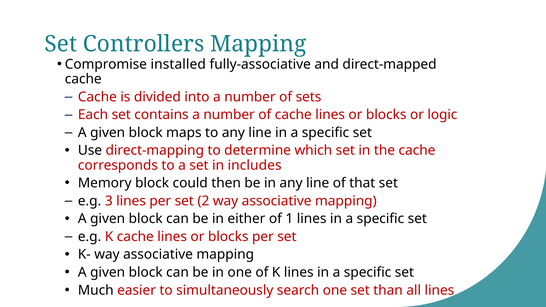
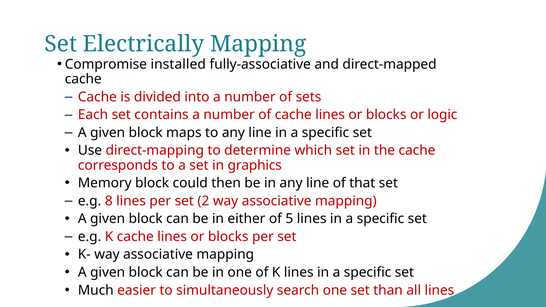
Controllers: Controllers -> Electrically (144, 44)
includes: includes -> graphics (255, 165)
3: 3 -> 8 (109, 201)
1: 1 -> 5 (289, 219)
